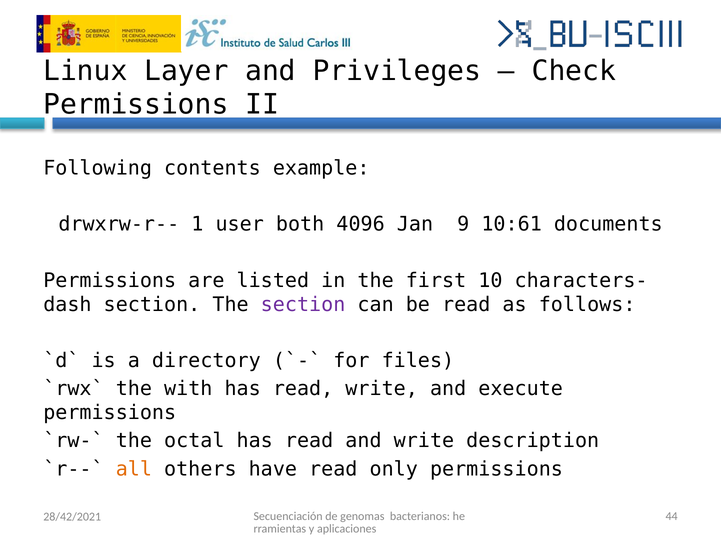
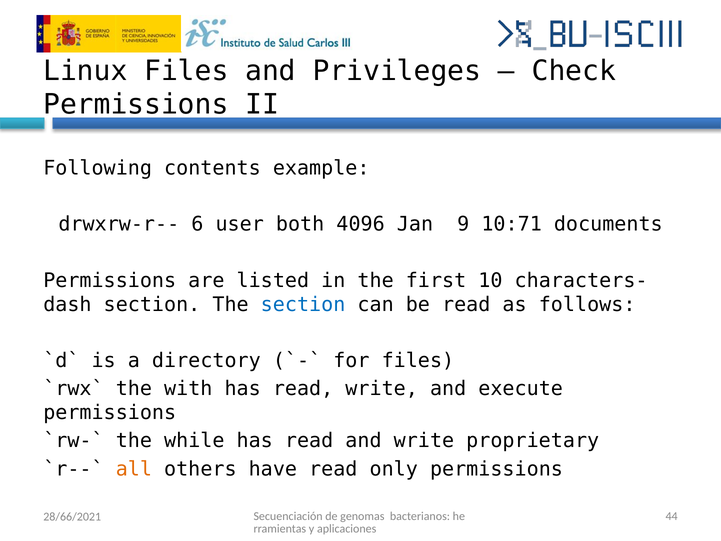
Linux Layer: Layer -> Files (186, 71)
1: 1 -> 6 (197, 224)
10:61: 10:61 -> 10:71 (512, 224)
section colour: purple -> blue (303, 304)
octal: octal -> while (194, 441)
description: description -> proprietary (533, 441)
28/42/2021: 28/42/2021 -> 28/66/2021 (72, 516)
